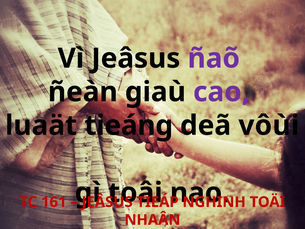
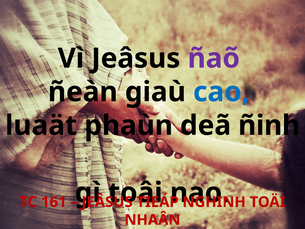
cao colour: purple -> blue (221, 92)
tieáng: tieáng -> phaùn (129, 125)
vôùi: vôùi -> ñinh (269, 125)
